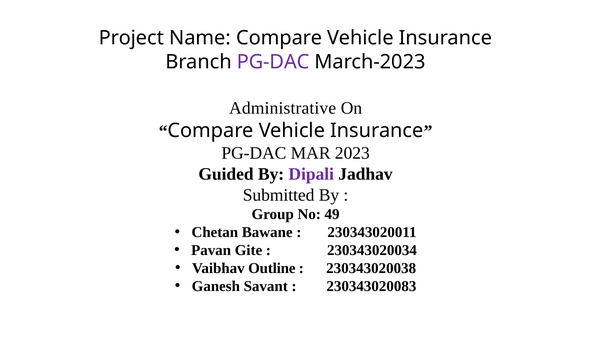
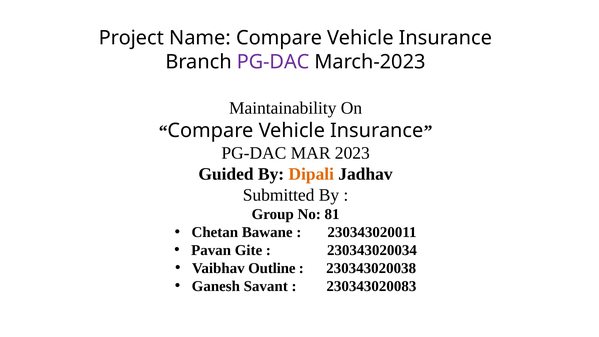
Administrative: Administrative -> Maintainability (283, 108)
Dipali colour: purple -> orange (311, 174)
49: 49 -> 81 (332, 214)
